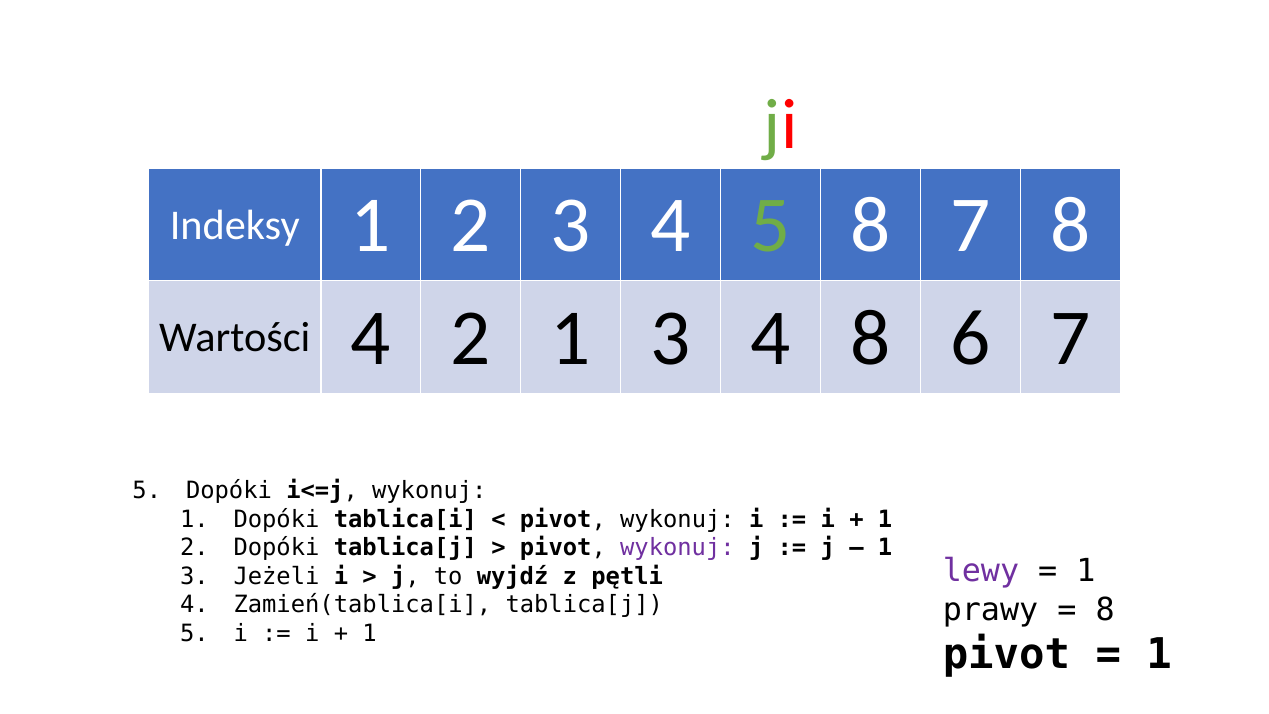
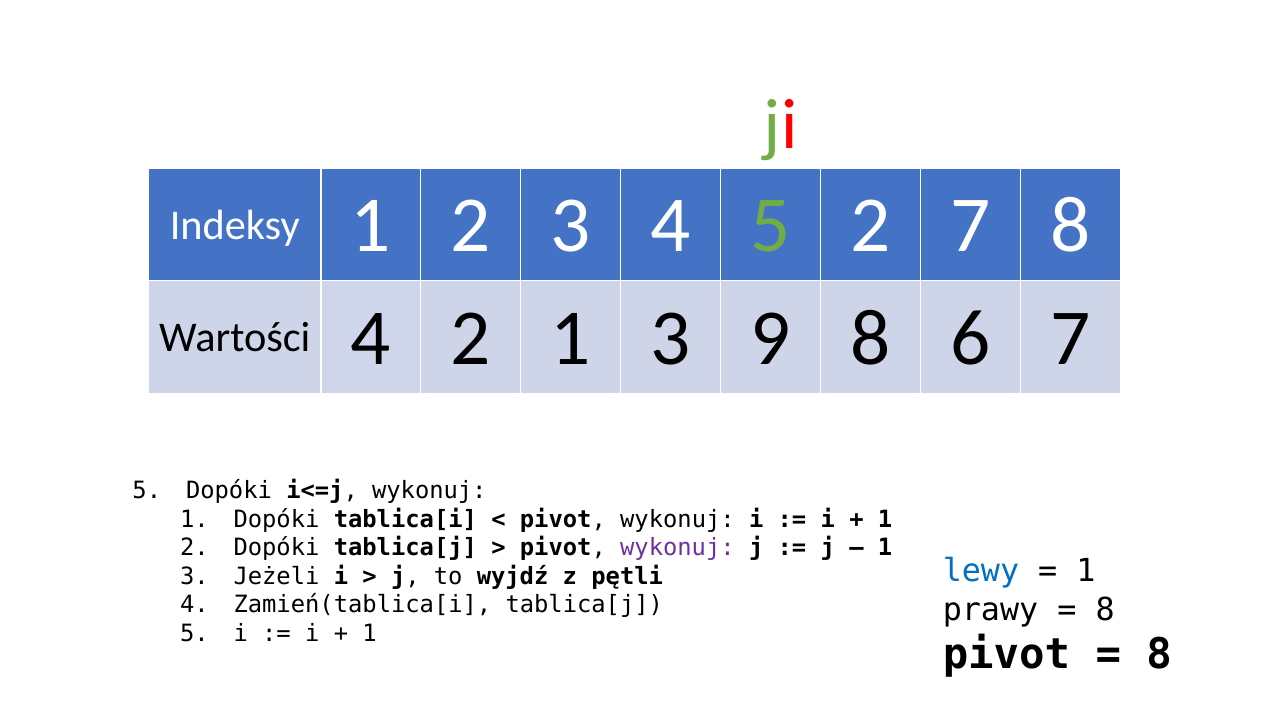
5 8: 8 -> 2 (870, 226)
1 3 4: 4 -> 9 (771, 338)
lewy colour: purple -> blue (981, 571)
1: 1 -> 8 (1159, 655)
